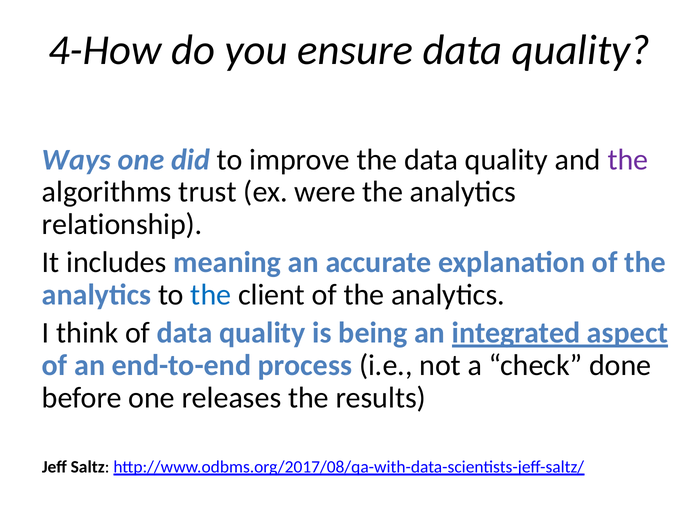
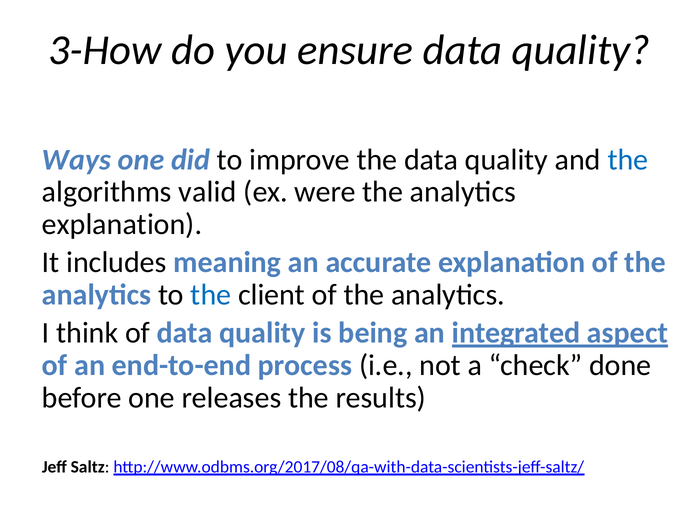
4-How: 4-How -> 3-How (105, 50)
the colour: purple -> blue (628, 160)
trust: trust -> valid (208, 192)
relationship: relationship -> explanation (122, 225)
